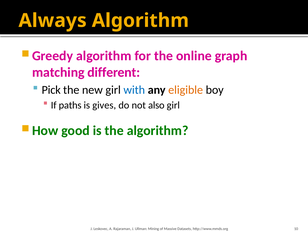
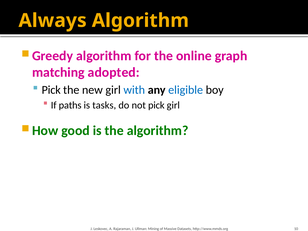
different: different -> adopted (114, 72)
eligible colour: orange -> blue (186, 90)
gives: gives -> tasks (104, 105)
not also: also -> pick (156, 105)
